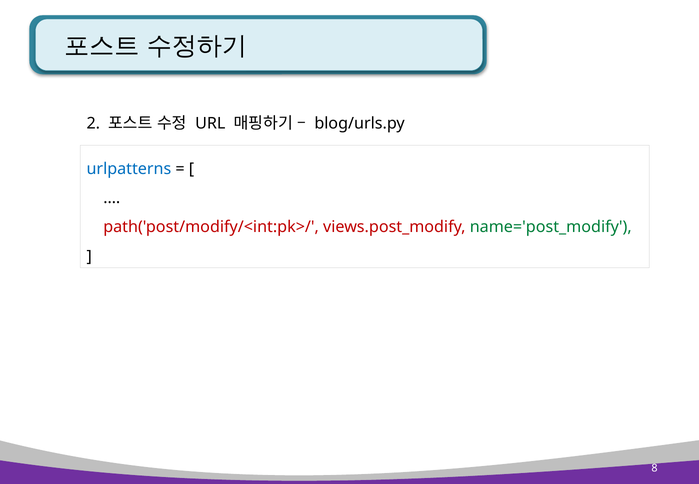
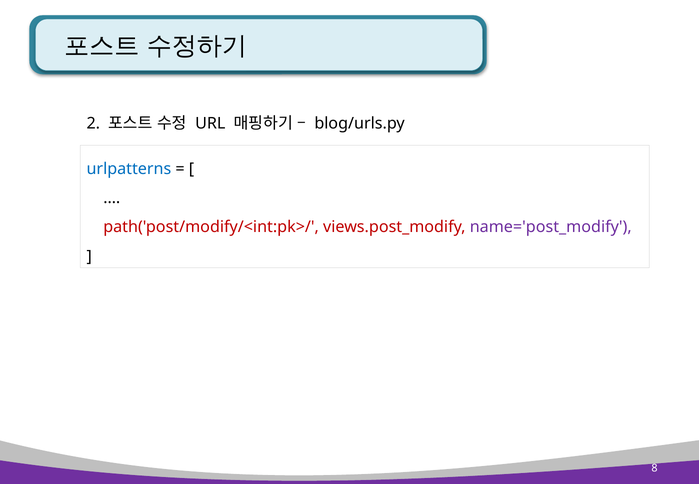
name='post_modify colour: green -> purple (551, 227)
